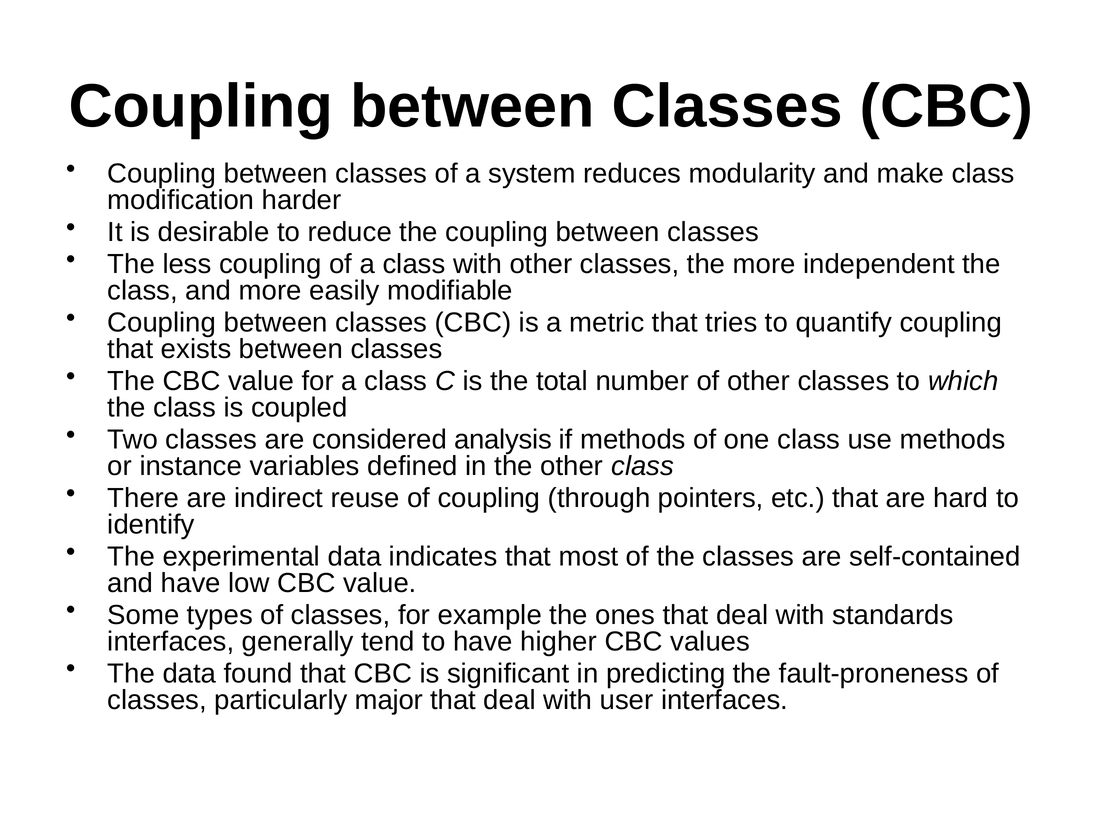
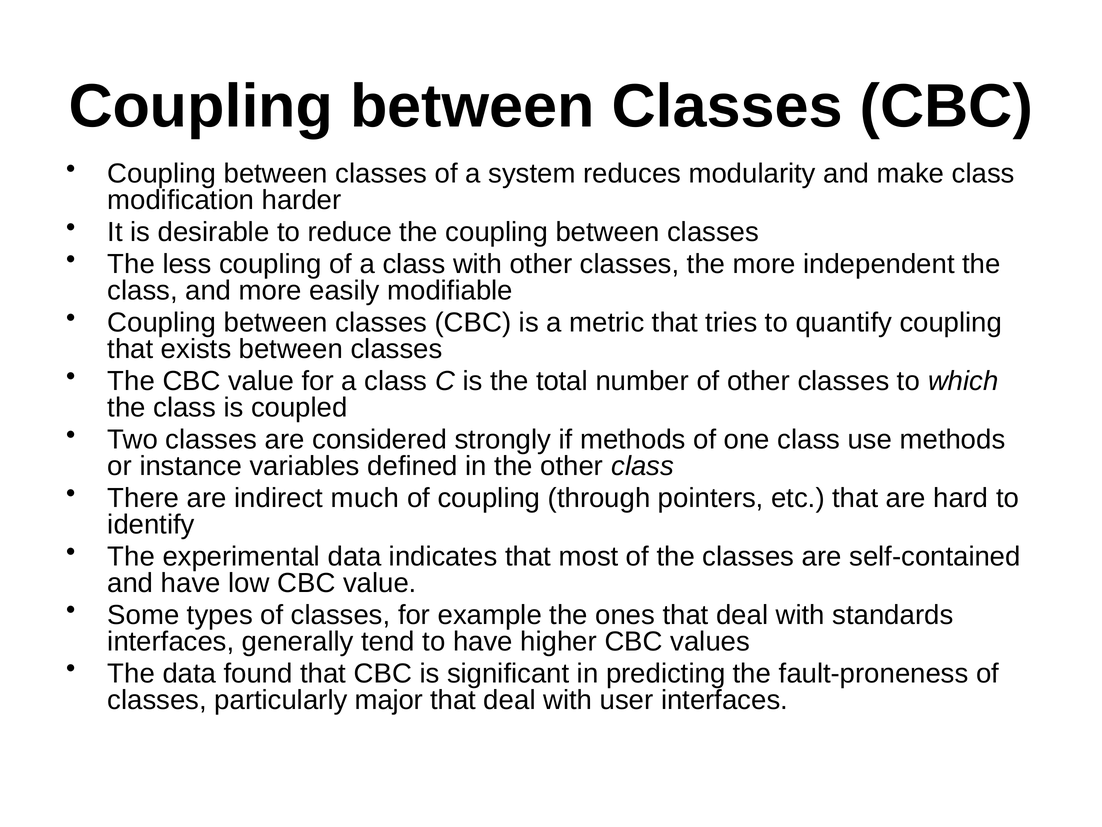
analysis: analysis -> strongly (503, 439)
reuse: reuse -> much (365, 498)
